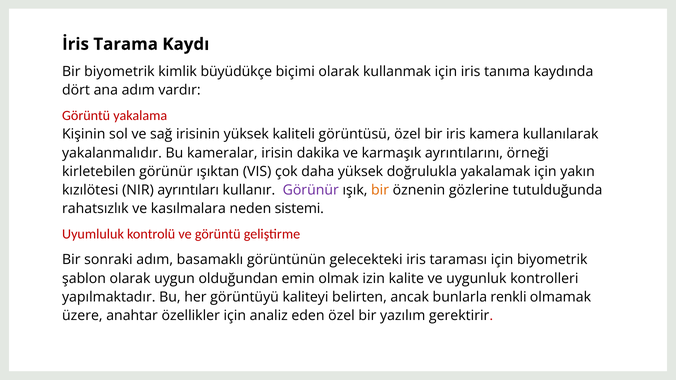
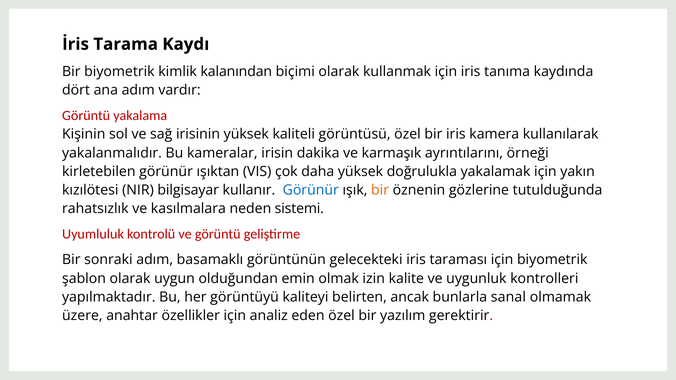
büyüdükçe: büyüdükçe -> kalanından (236, 72)
ayrıntıları: ayrıntıları -> bilgisayar (188, 190)
Görünür colour: purple -> blue (311, 190)
renkli: renkli -> sanal (508, 297)
